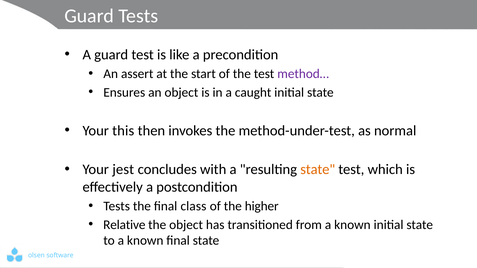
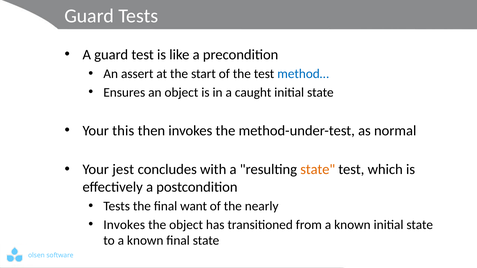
method… colour: purple -> blue (303, 74)
class: class -> want (194, 206)
higher: higher -> nearly (262, 206)
Relative: Relative -> Invokes (124, 225)
